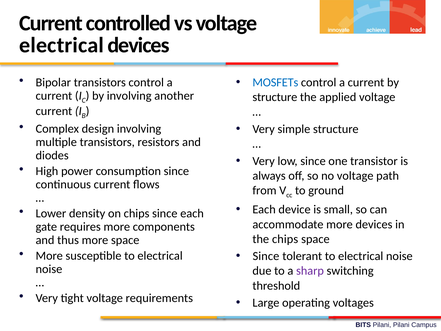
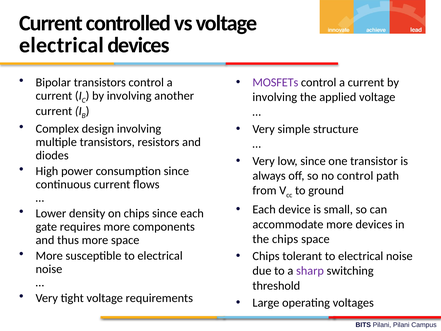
MOSFETs colour: blue -> purple (275, 82)
structure: structure -> involving (275, 97)
no voltage: voltage -> control (355, 176)
Since: Since -> Chips (266, 256)
